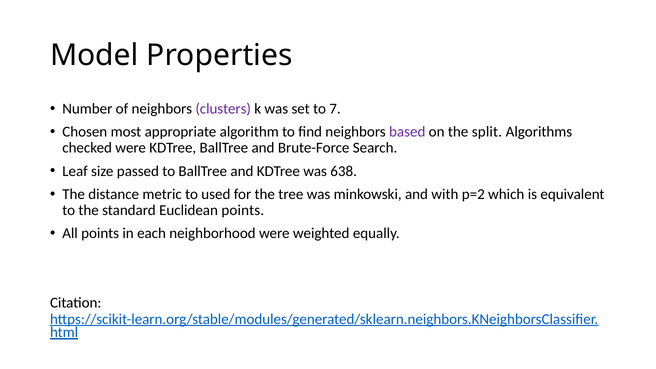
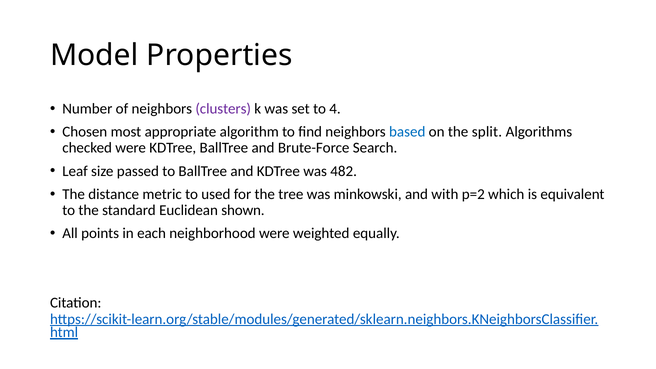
7: 7 -> 4 (335, 109)
based colour: purple -> blue (407, 132)
638: 638 -> 482 (344, 171)
Euclidean points: points -> shown (243, 210)
